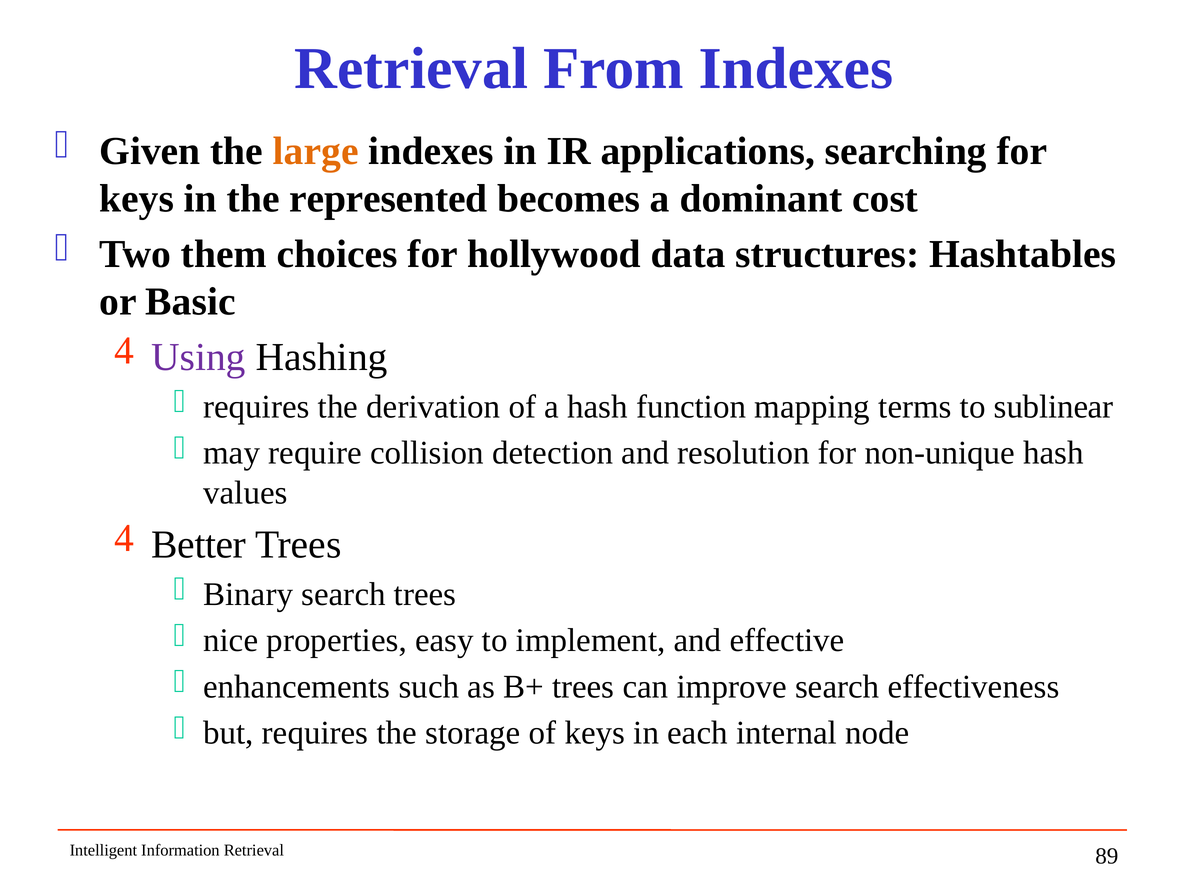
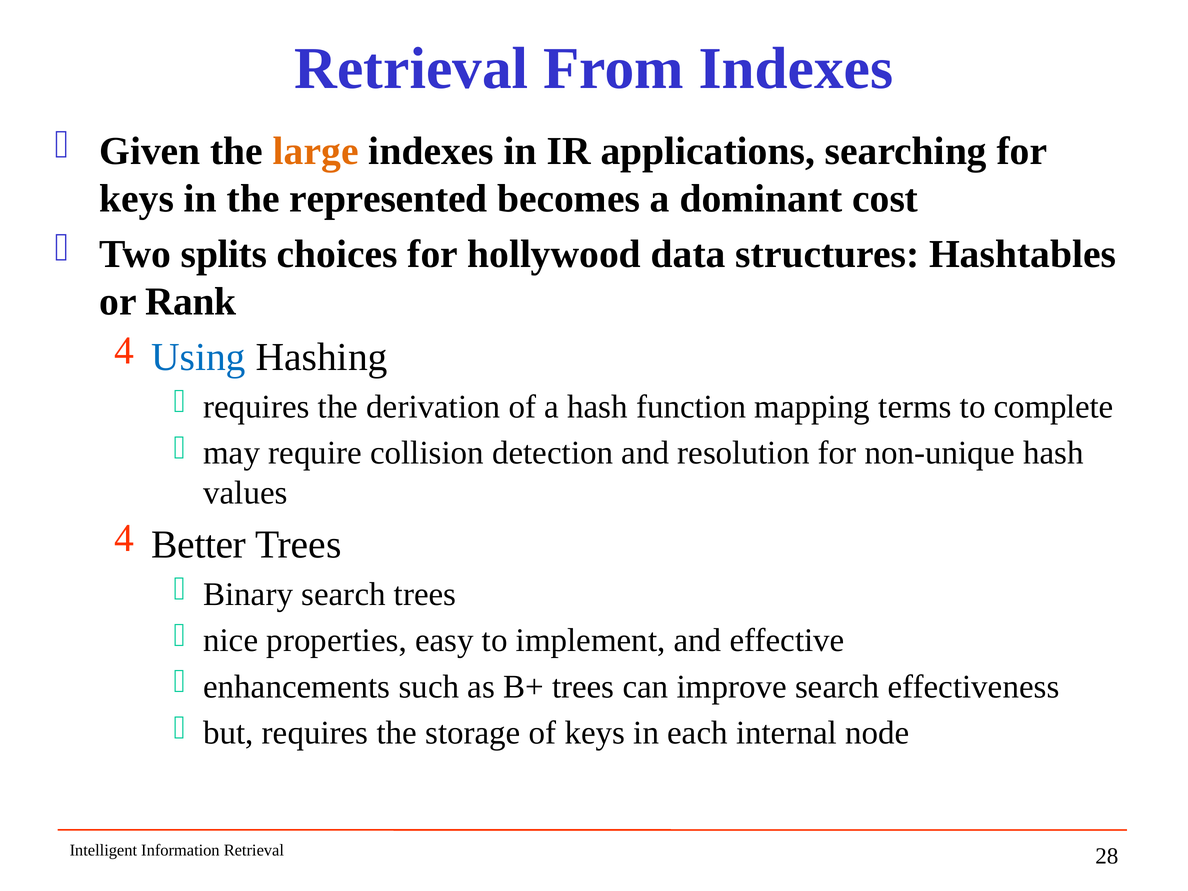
them: them -> splits (224, 254)
Basic: Basic -> Rank (191, 302)
Using colour: purple -> blue (199, 357)
sublinear: sublinear -> complete (1054, 407)
89: 89 -> 28 (1107, 856)
